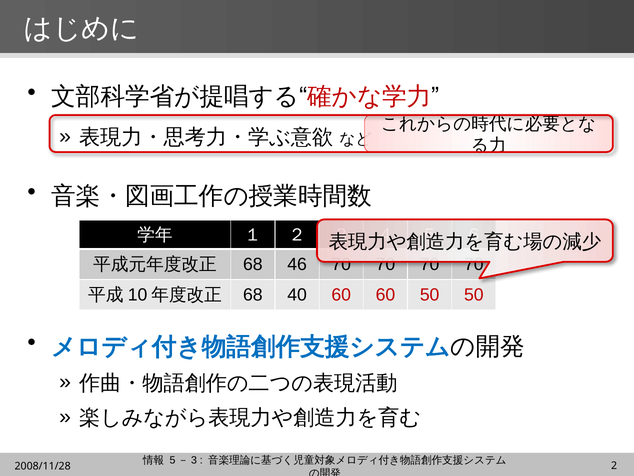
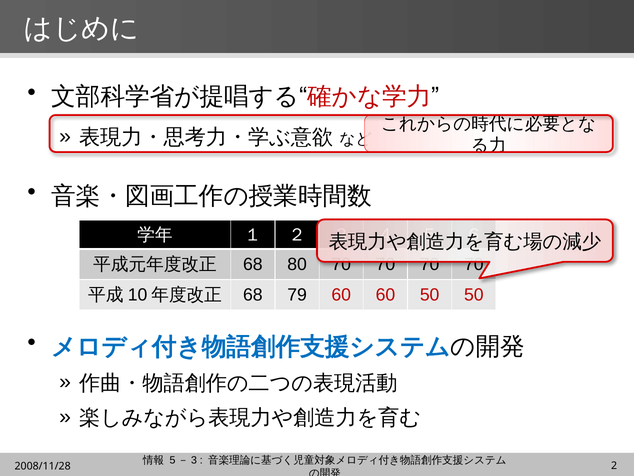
46: 46 -> 80 (297, 264)
40: 40 -> 79 (297, 295)
